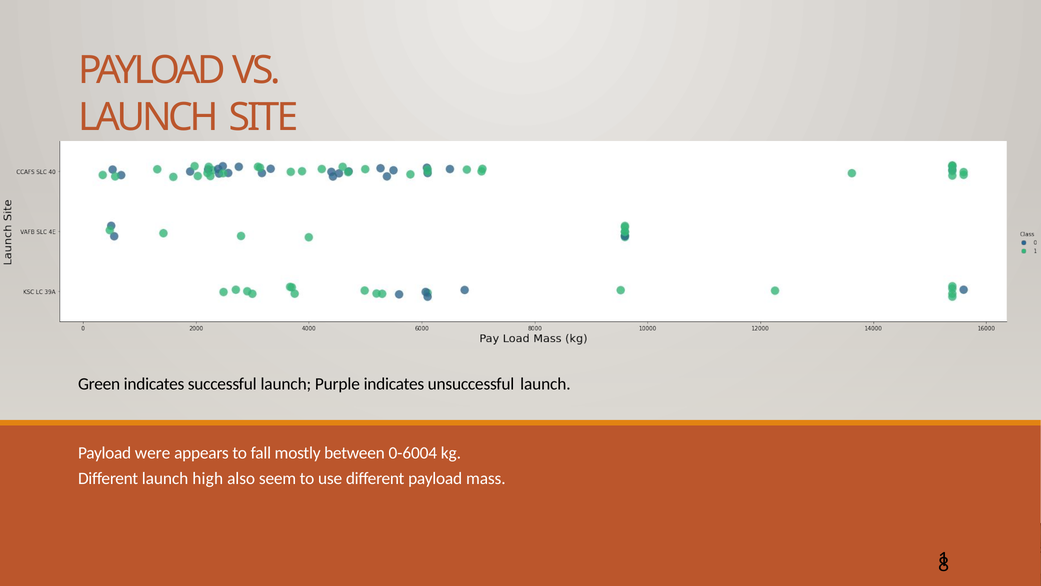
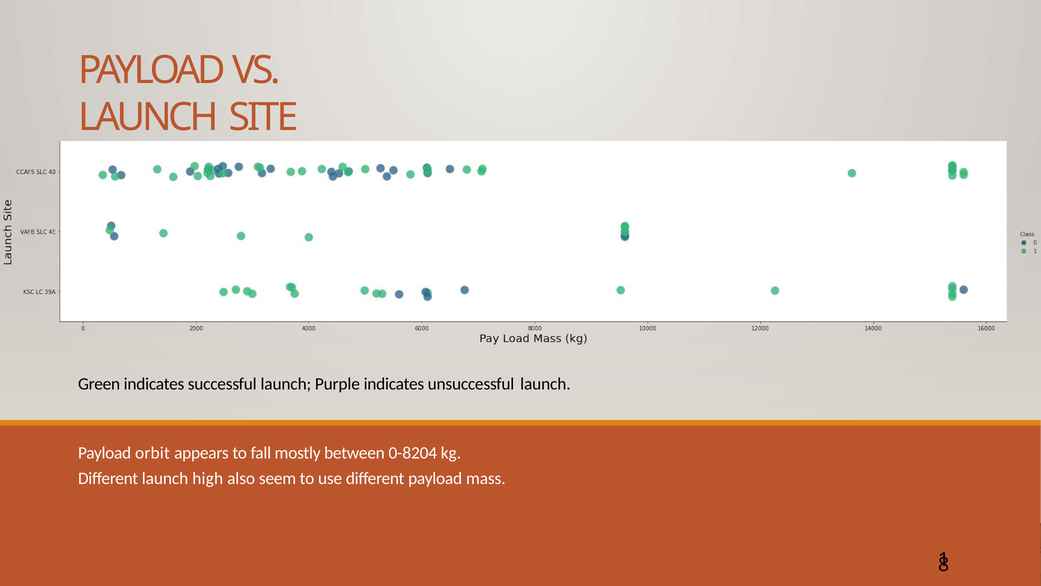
were: were -> orbit (152, 453)
0-6004: 0-6004 -> 0-8204 (413, 453)
